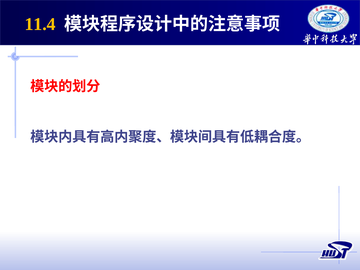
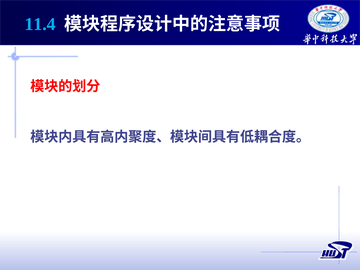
11.4 colour: yellow -> light blue (40, 24)
